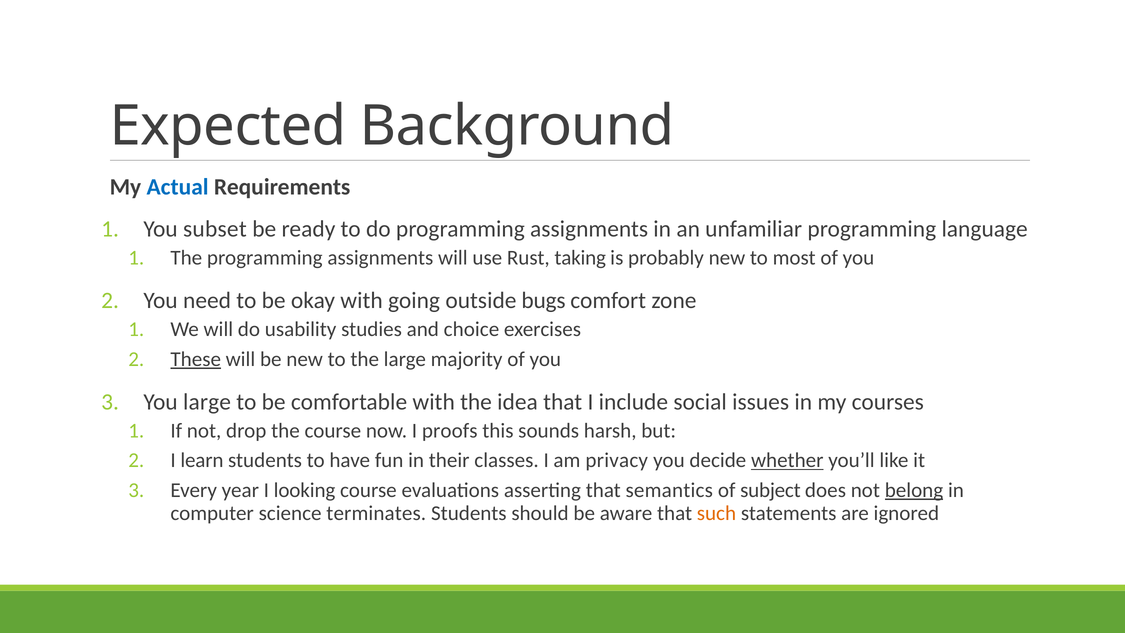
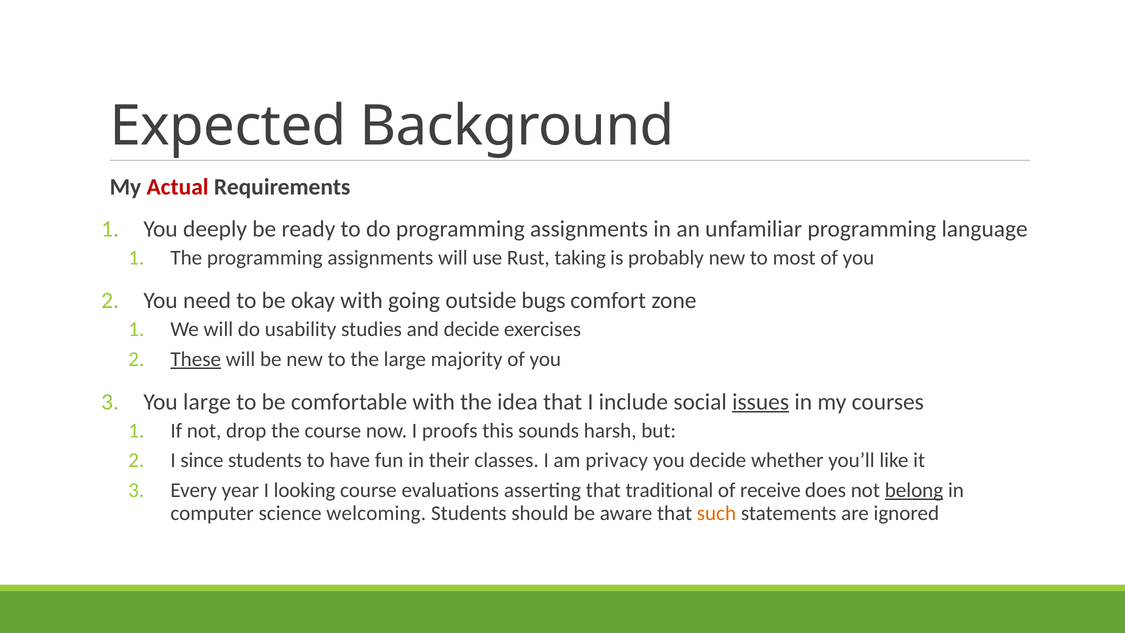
Actual colour: blue -> red (178, 187)
subset: subset -> deeply (215, 229)
and choice: choice -> decide (472, 329)
issues underline: none -> present (761, 402)
learn: learn -> since (202, 460)
whether underline: present -> none (787, 460)
semantics: semantics -> traditional (669, 490)
subject: subject -> receive (770, 490)
terminates: terminates -> welcoming (376, 513)
